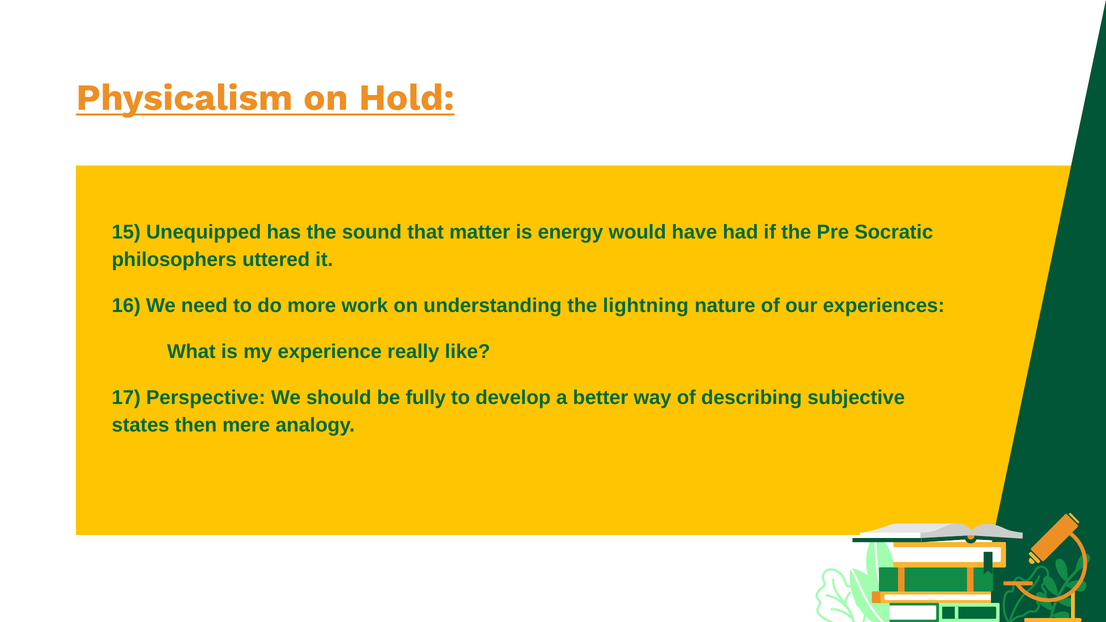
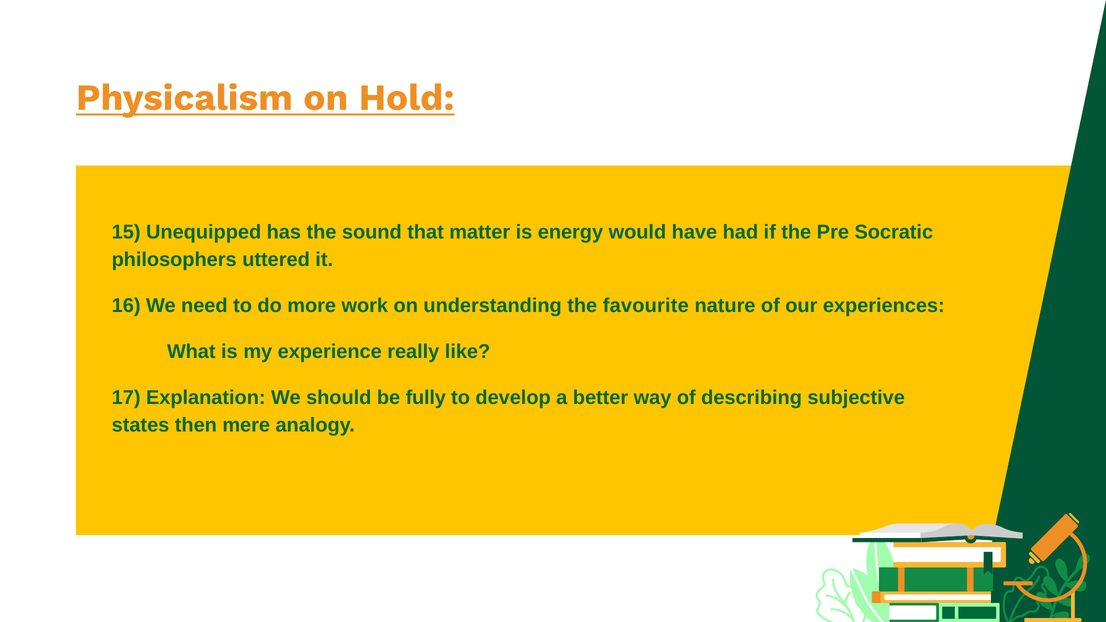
lightning: lightning -> favourite (646, 306)
Perspective: Perspective -> Explanation (206, 398)
